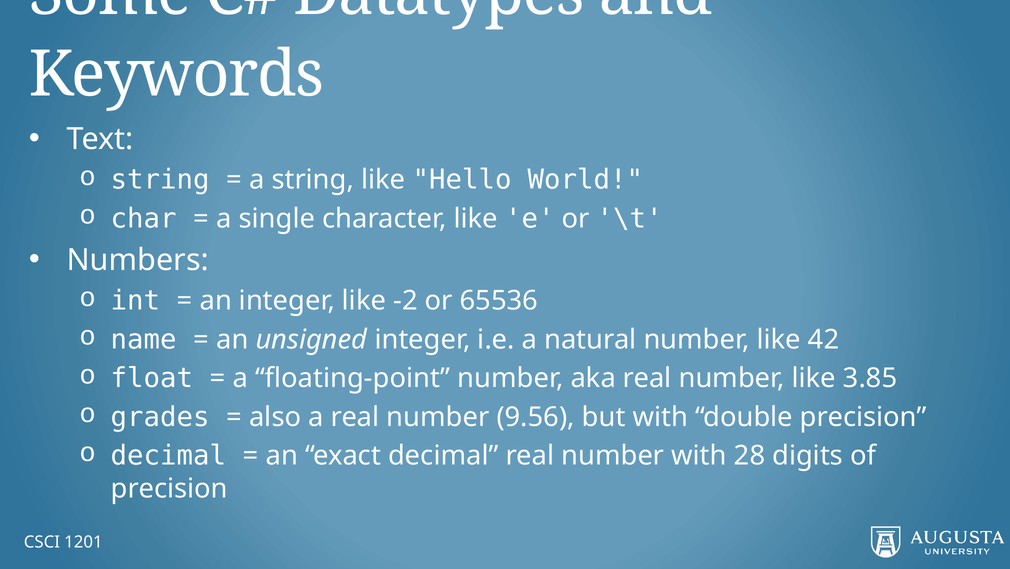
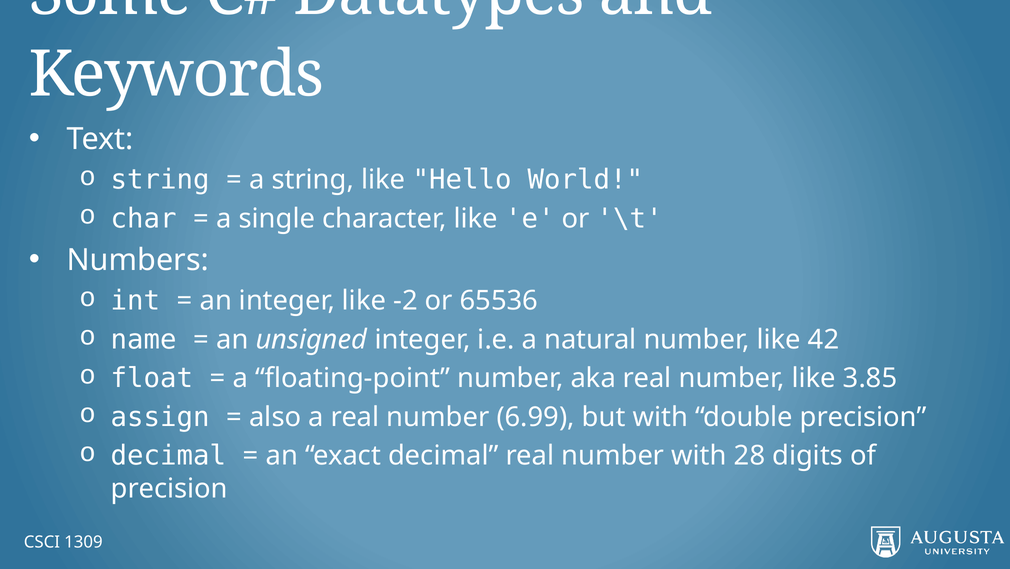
grades: grades -> assign (160, 417)
9.56: 9.56 -> 6.99 (536, 417)
1201: 1201 -> 1309 (83, 542)
